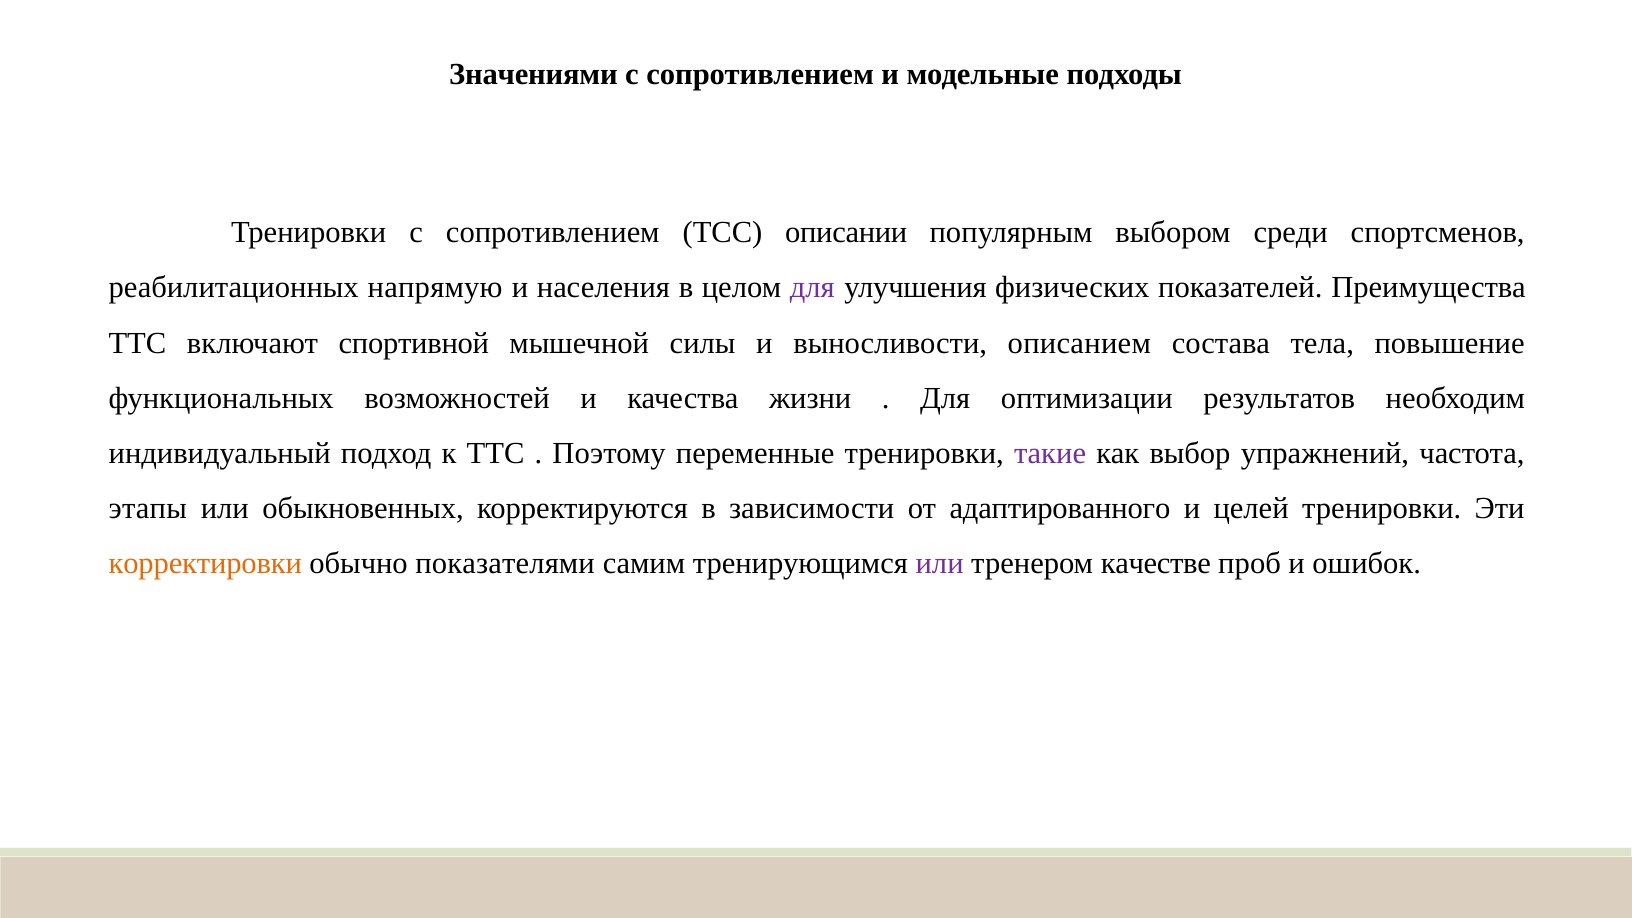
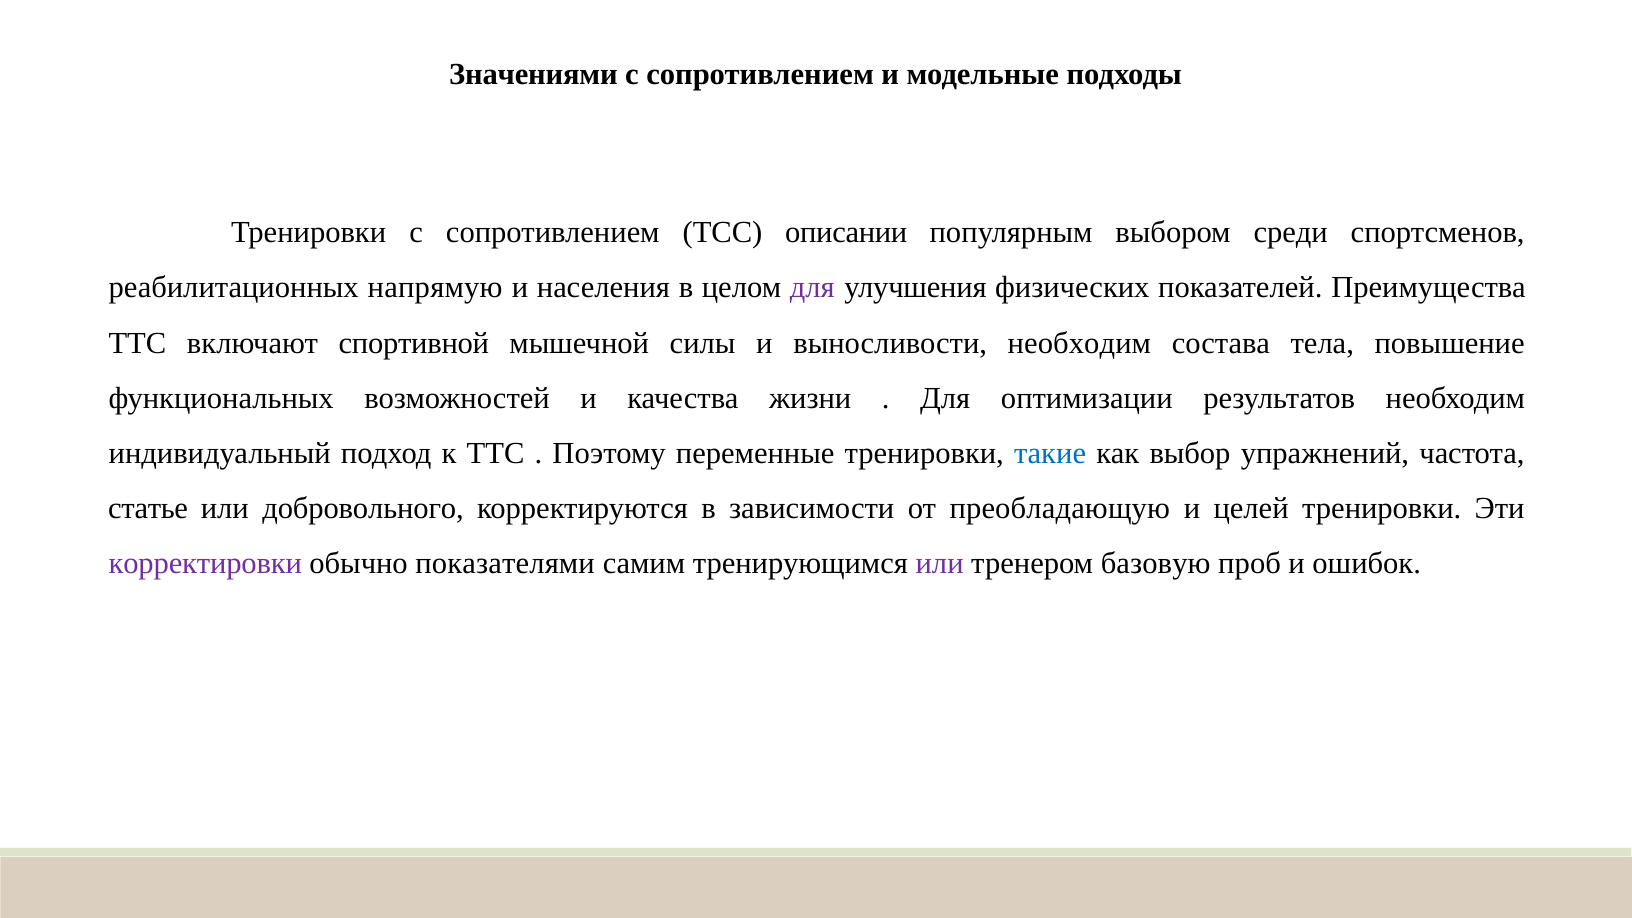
выносливости описанием: описанием -> необходим (1079, 343)
такие colour: purple -> blue (1050, 453)
этапы: этапы -> статье (148, 508)
обыкновенных: обыкновенных -> добровольного (363, 508)
адаптированного: адаптированного -> преобладающую (1060, 508)
корректировки colour: orange -> purple (205, 563)
качестве: качестве -> базовую (1156, 563)
